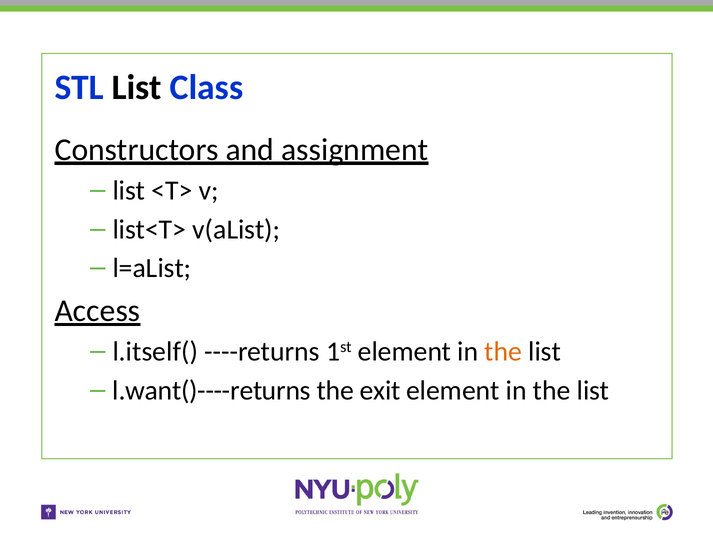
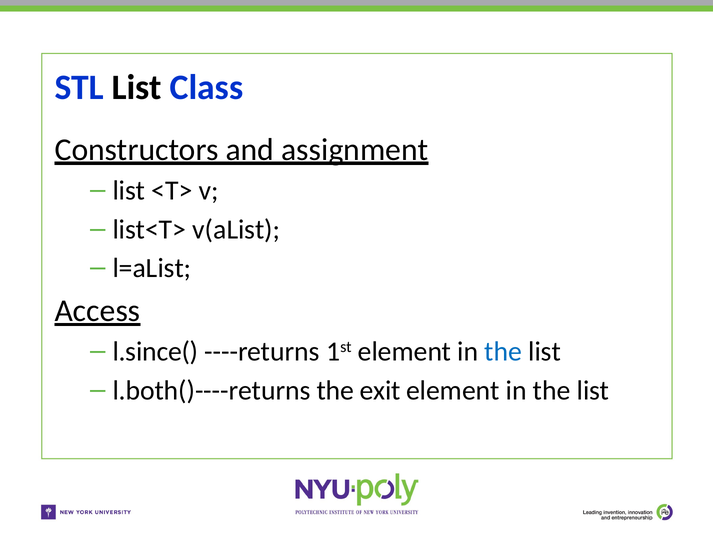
l.itself(: l.itself( -> l.since( (155, 351)
the colour: orange -> blue (503, 351)
l.want()----returns: l.want()----returns -> l.both()----returns (212, 390)
